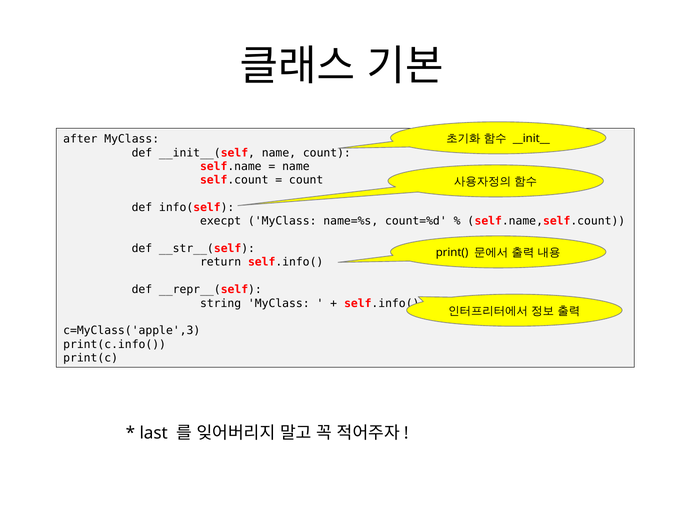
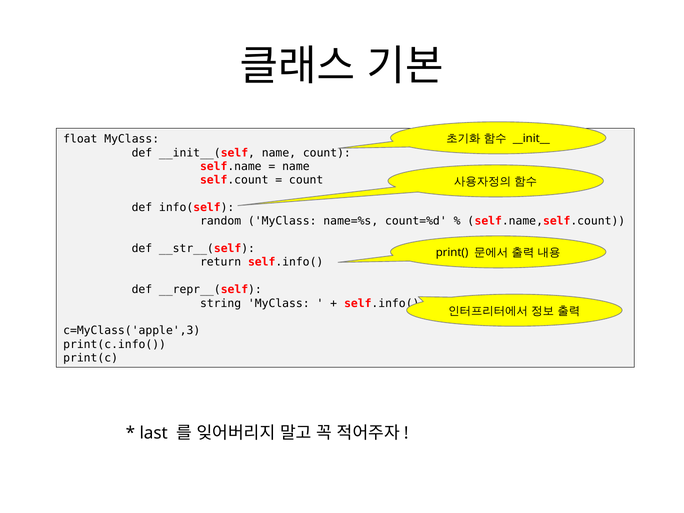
after: after -> float (80, 139)
execpt: execpt -> random (221, 221)
